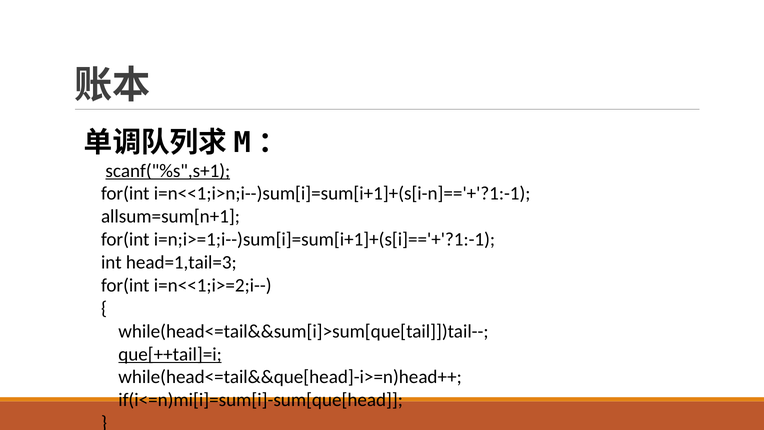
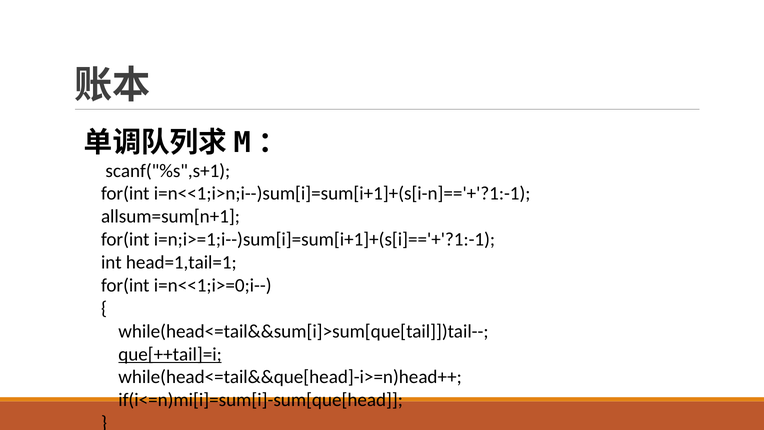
scanf("%s",s+1 underline: present -> none (168, 171)
head=1,tail=3: head=1,tail=3 -> head=1,tail=1 (181, 262)
i=n<<1;i>=2;i--: i=n<<1;i>=2;i-- -> i=n<<1;i>=0;i-- (213, 285)
